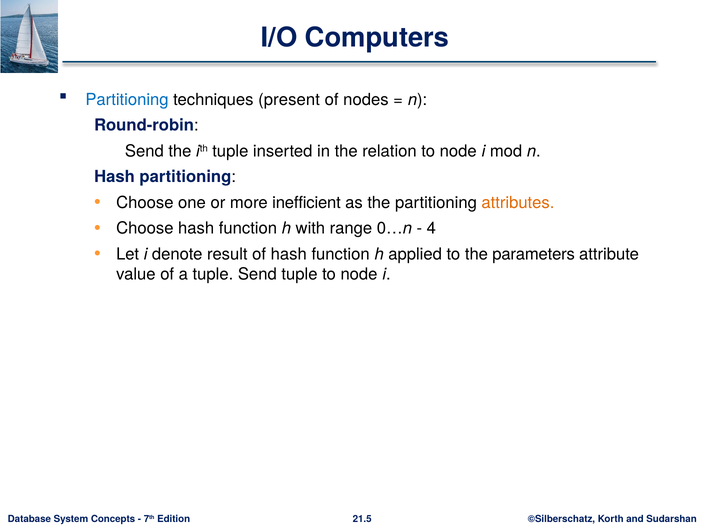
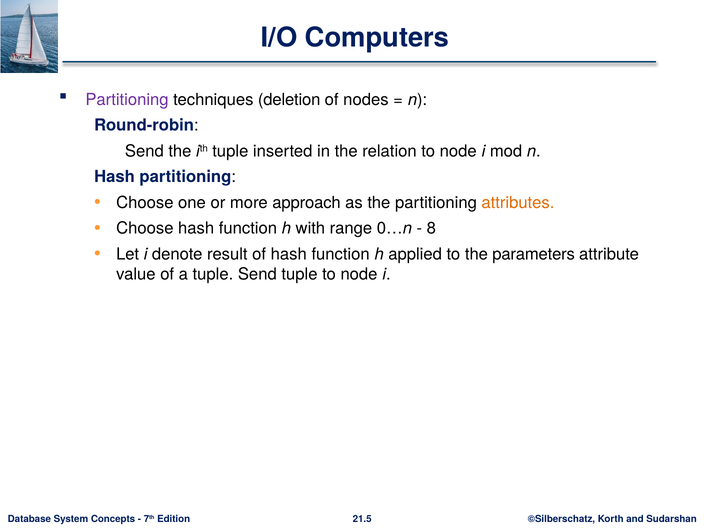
Partitioning colour: blue -> purple (127, 100)
present: present -> deletion (289, 100)
inefficient: inefficient -> approach (307, 203)
4: 4 -> 8 (431, 228)
